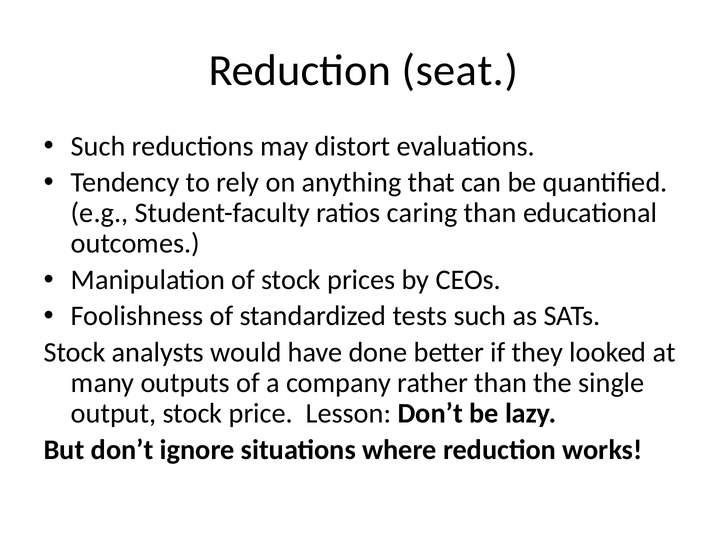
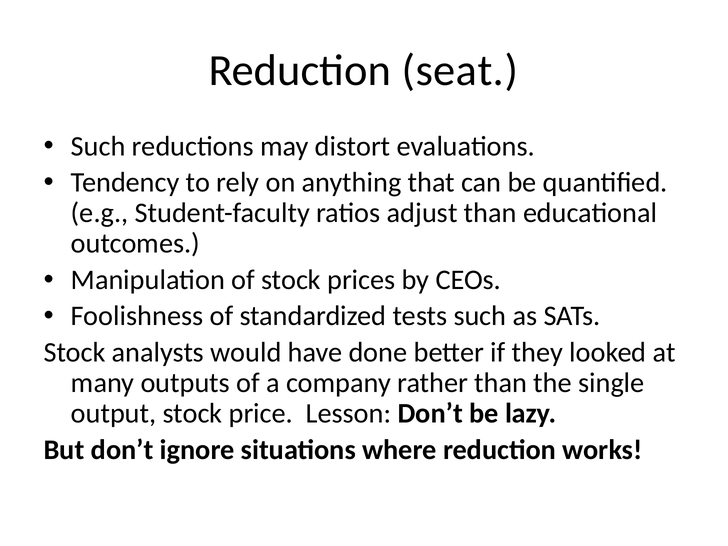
caring: caring -> adjust (422, 213)
